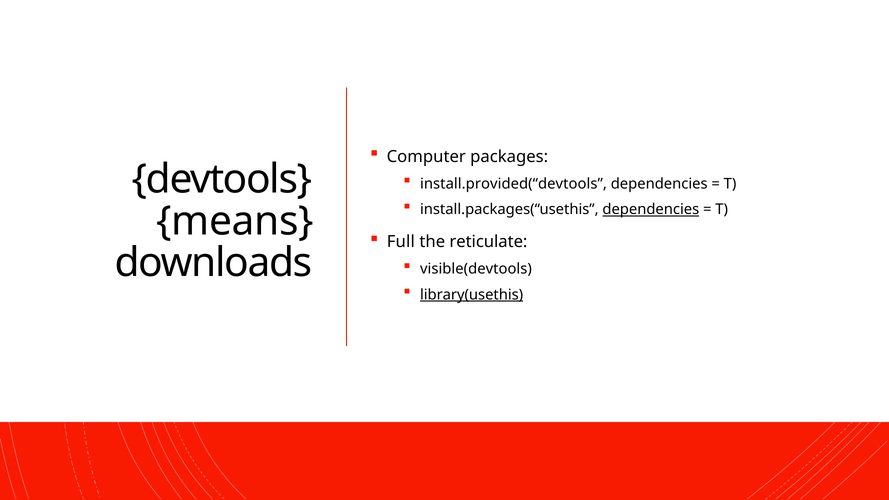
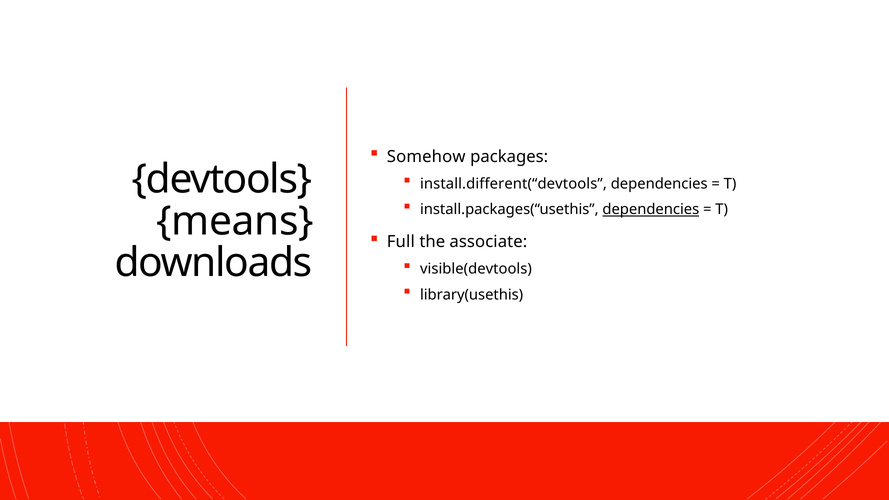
Computer: Computer -> Somehow (426, 157)
install.provided(“devtools: install.provided(“devtools -> install.different(“devtools (513, 184)
reticulate: reticulate -> associate (488, 242)
library(usethis underline: present -> none (472, 295)
